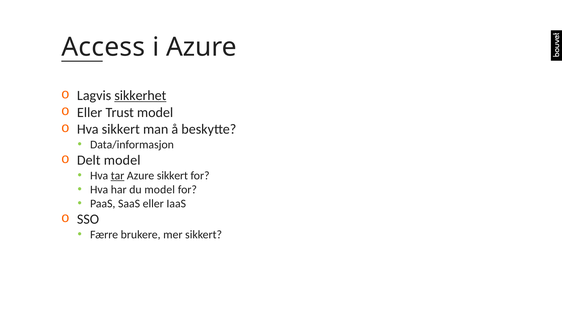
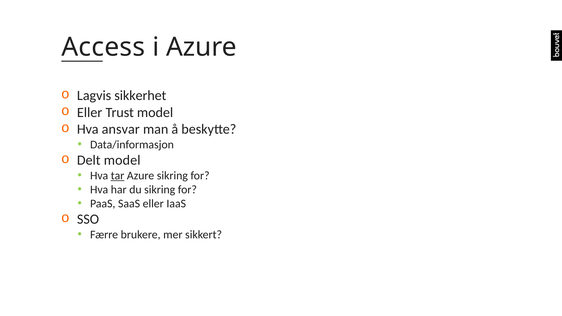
sikkerhet underline: present -> none (140, 96)
Hva sikkert: sikkert -> ansvar (121, 129)
Azure sikkert: sikkert -> sikring (172, 176)
du model: model -> sikring (160, 190)
